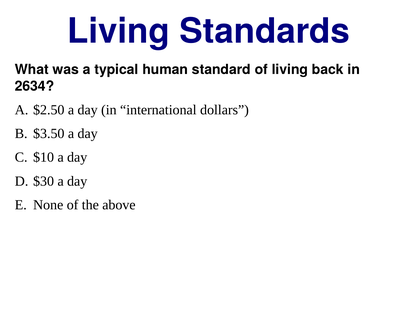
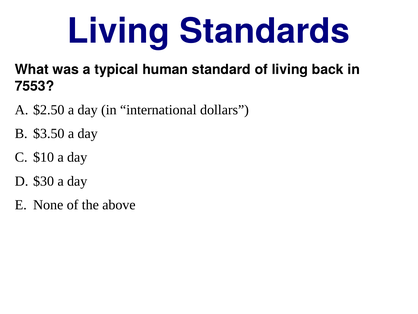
2634: 2634 -> 7553 (35, 86)
